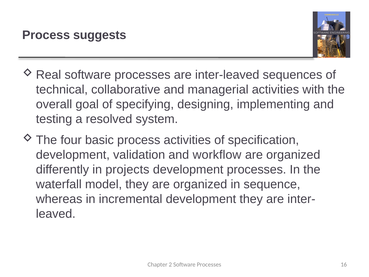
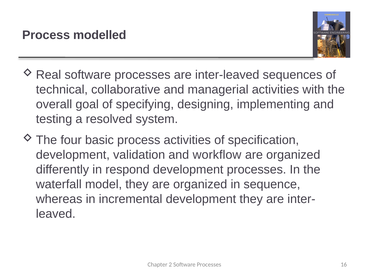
suggests: suggests -> modelled (100, 35)
projects: projects -> respond (128, 169)
